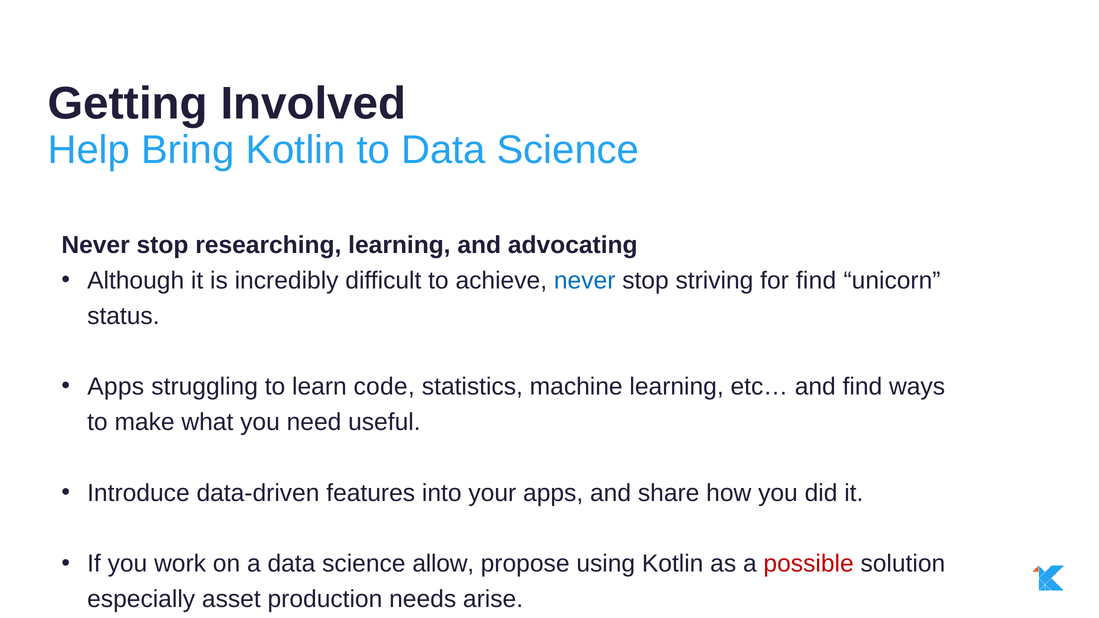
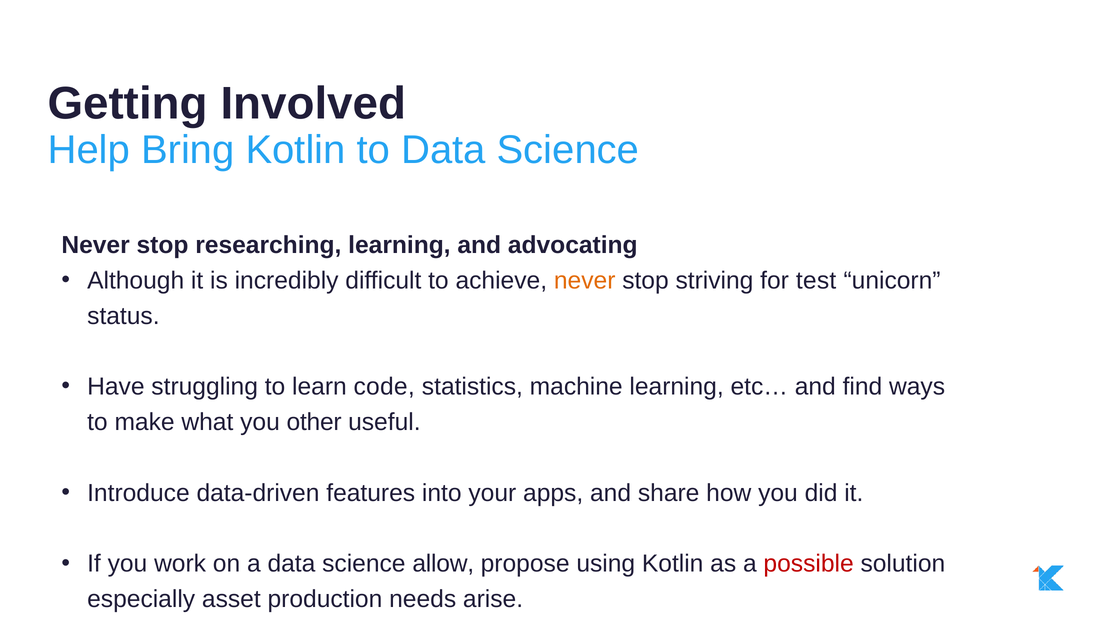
never colour: blue -> orange (585, 281)
for find: find -> test (816, 281)
Apps: Apps -> Have (116, 387)
need: need -> other (314, 422)
